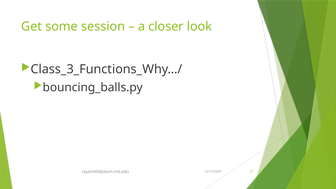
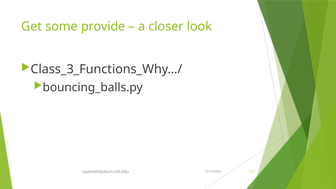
session: session -> provide (103, 26)
